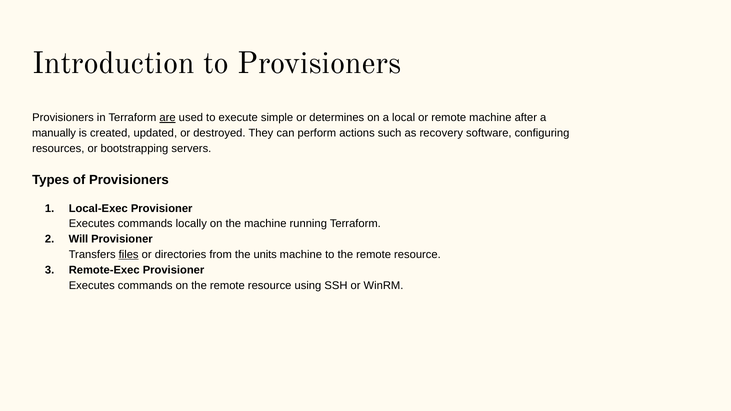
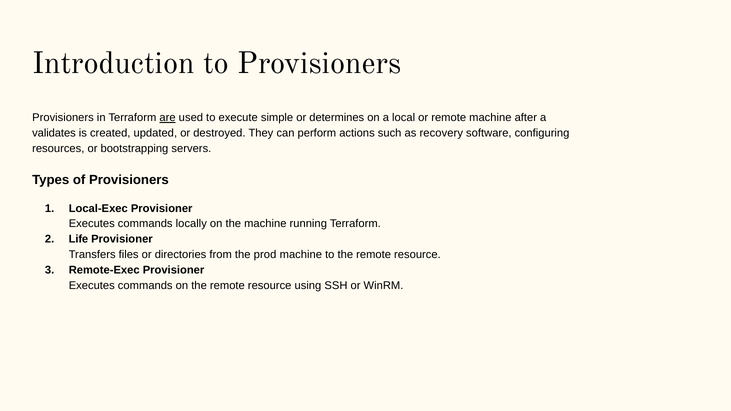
manually: manually -> validates (54, 133)
Will: Will -> Life (78, 239)
files underline: present -> none (129, 255)
units: units -> prod (265, 255)
